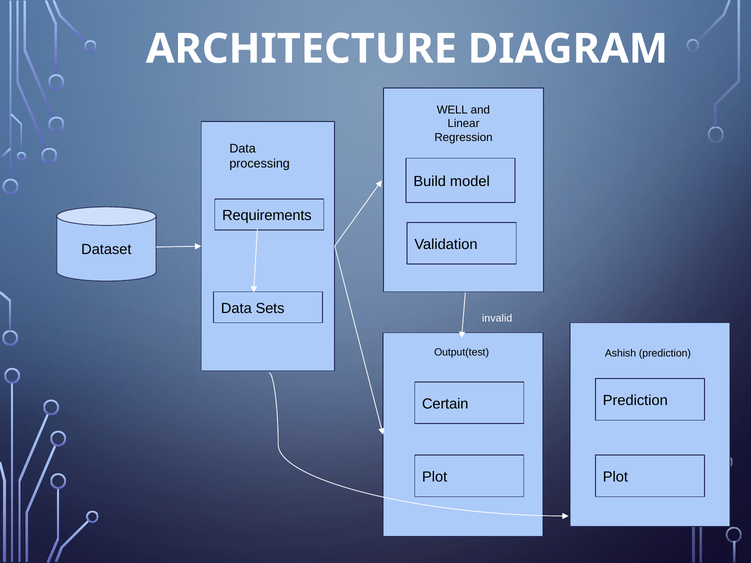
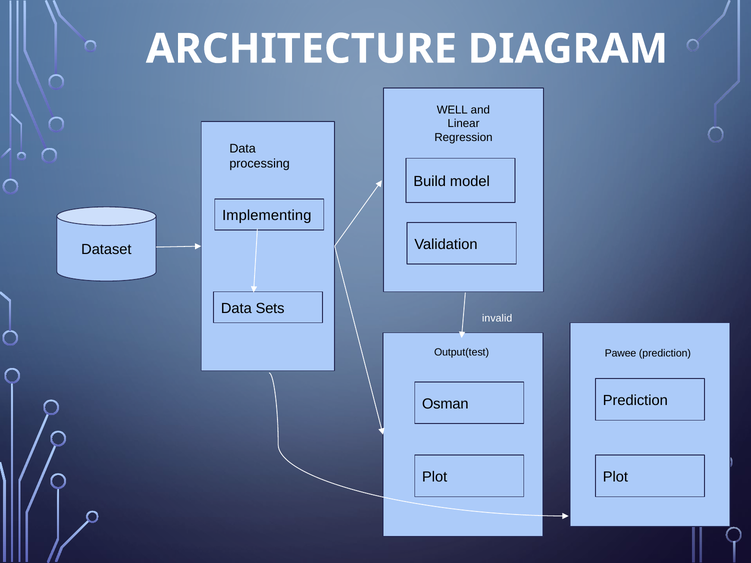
Requirements: Requirements -> Implementing (267, 215)
Ashish: Ashish -> Pawee (621, 353)
Certain: Certain -> Osman (445, 404)
